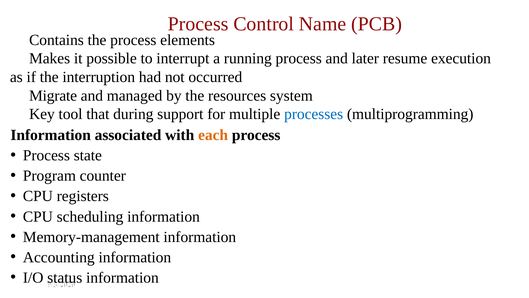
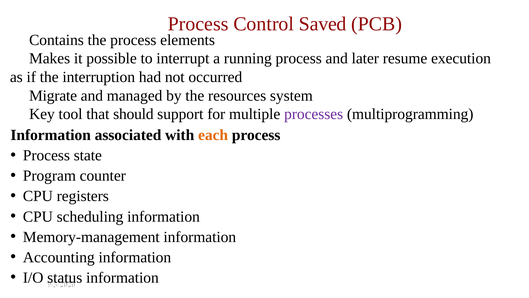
Name: Name -> Saved (323, 24)
during: during -> should (133, 114)
processes colour: blue -> purple (314, 114)
